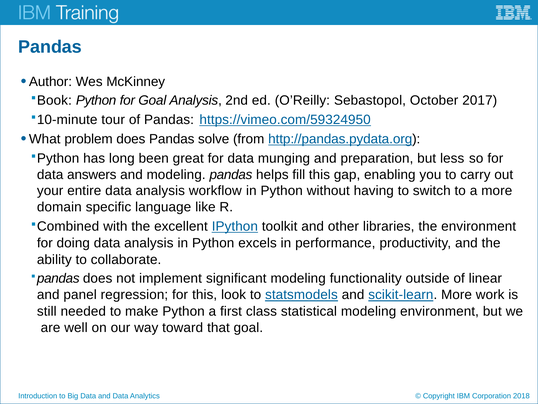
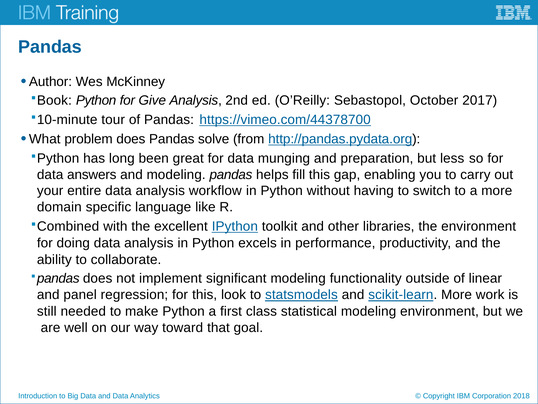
for Goal: Goal -> Give (152, 100)
https://vimeo.com/59324950: https://vimeo.com/59324950 -> https://vimeo.com/44378700 (285, 119)
